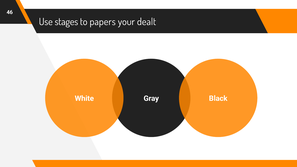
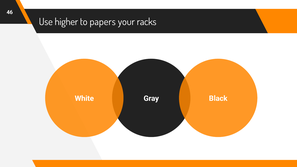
stages: stages -> higher (66, 22)
dealt: dealt -> racks (147, 22)
